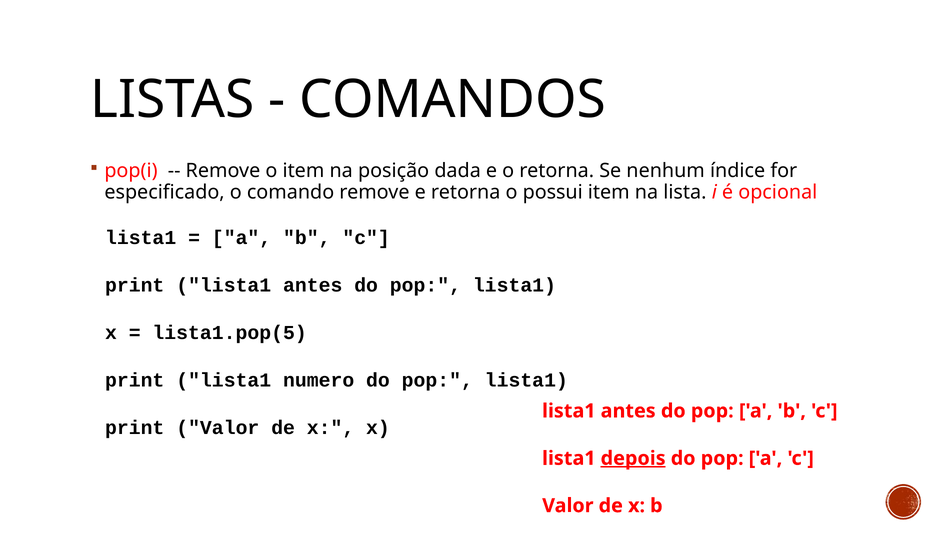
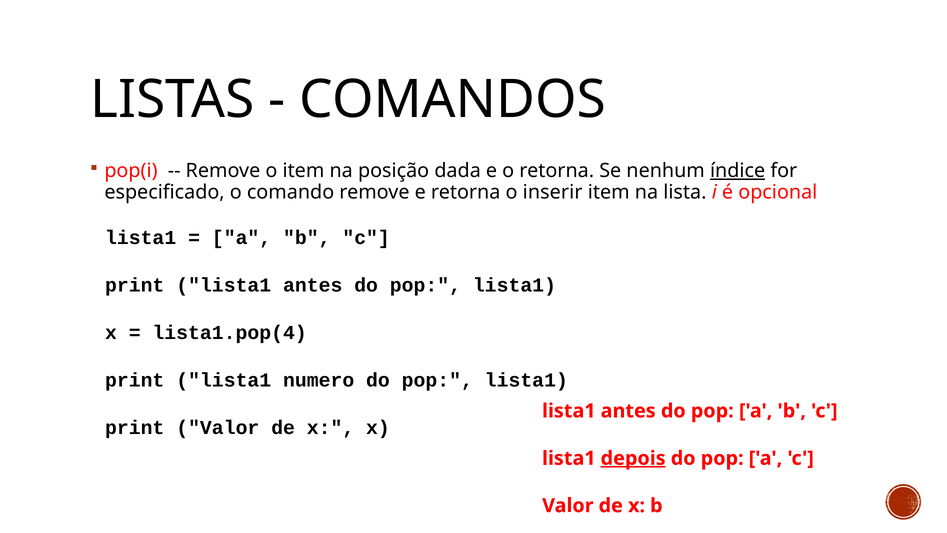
índice underline: none -> present (738, 171)
possui: possui -> inserir (553, 192)
lista1.pop(5: lista1.pop(5 -> lista1.pop(4 (230, 332)
